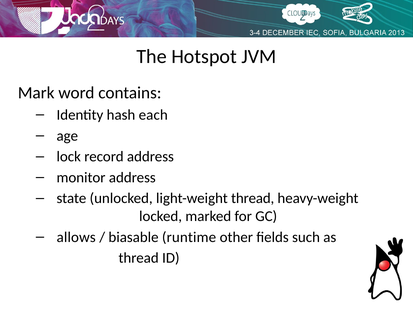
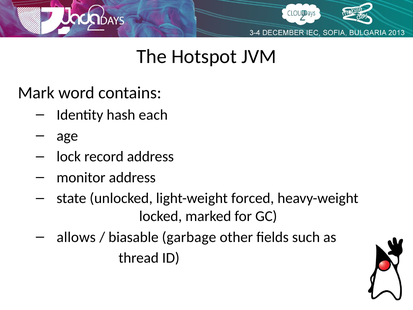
light-weight thread: thread -> forced (253, 198)
runtime: runtime -> garbage (189, 237)
